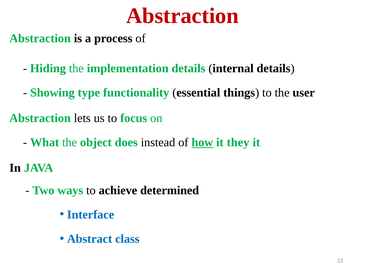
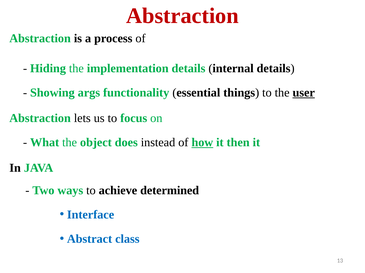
type: type -> args (89, 93)
user underline: none -> present (304, 93)
they: they -> then (238, 143)
